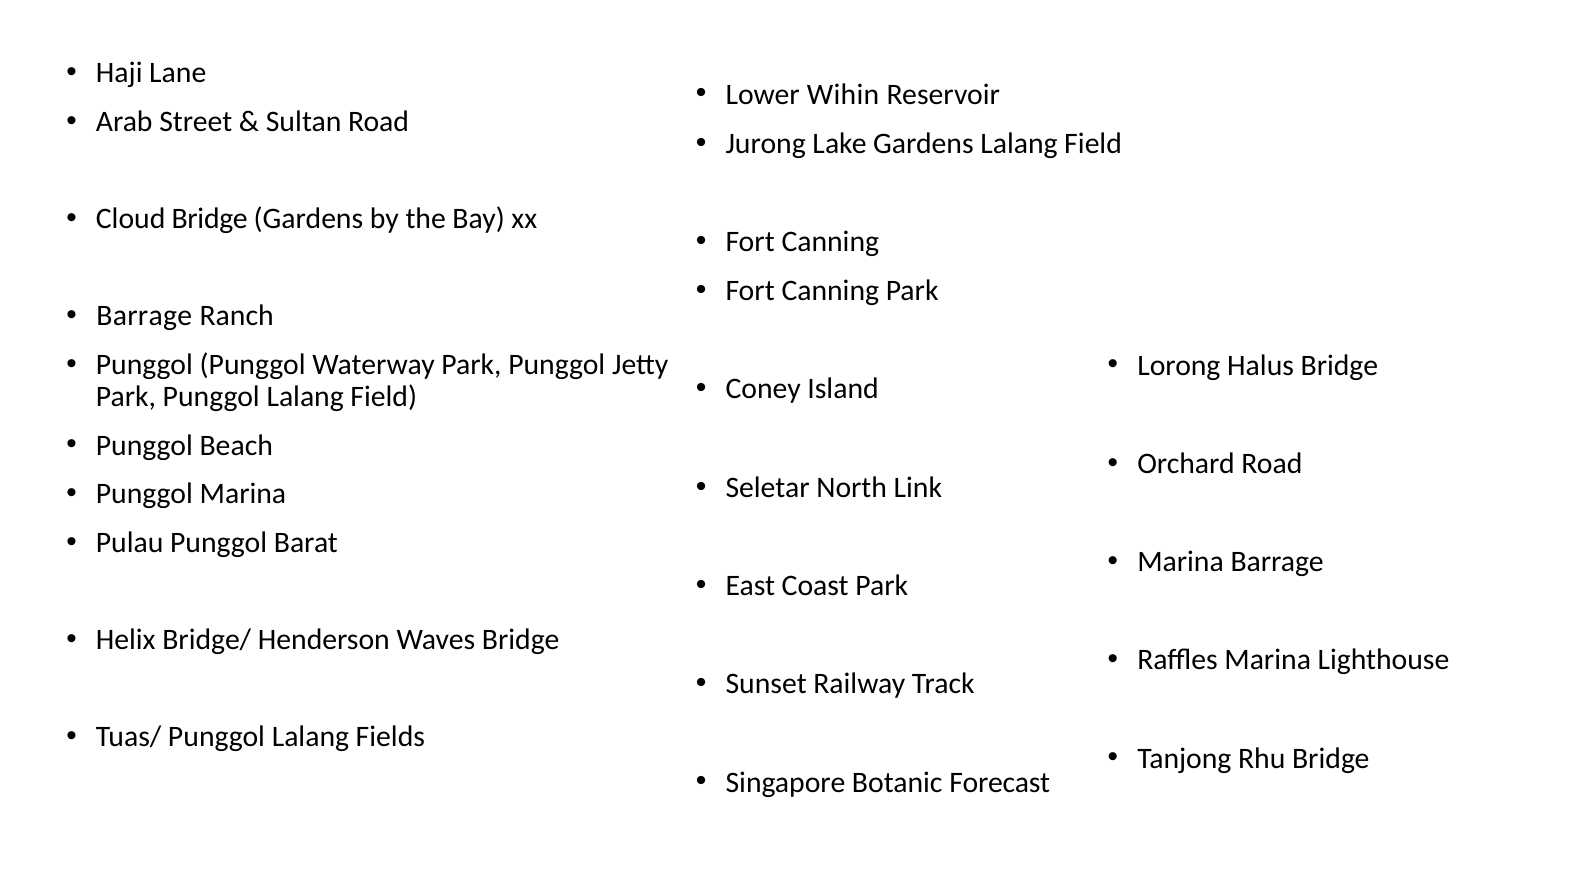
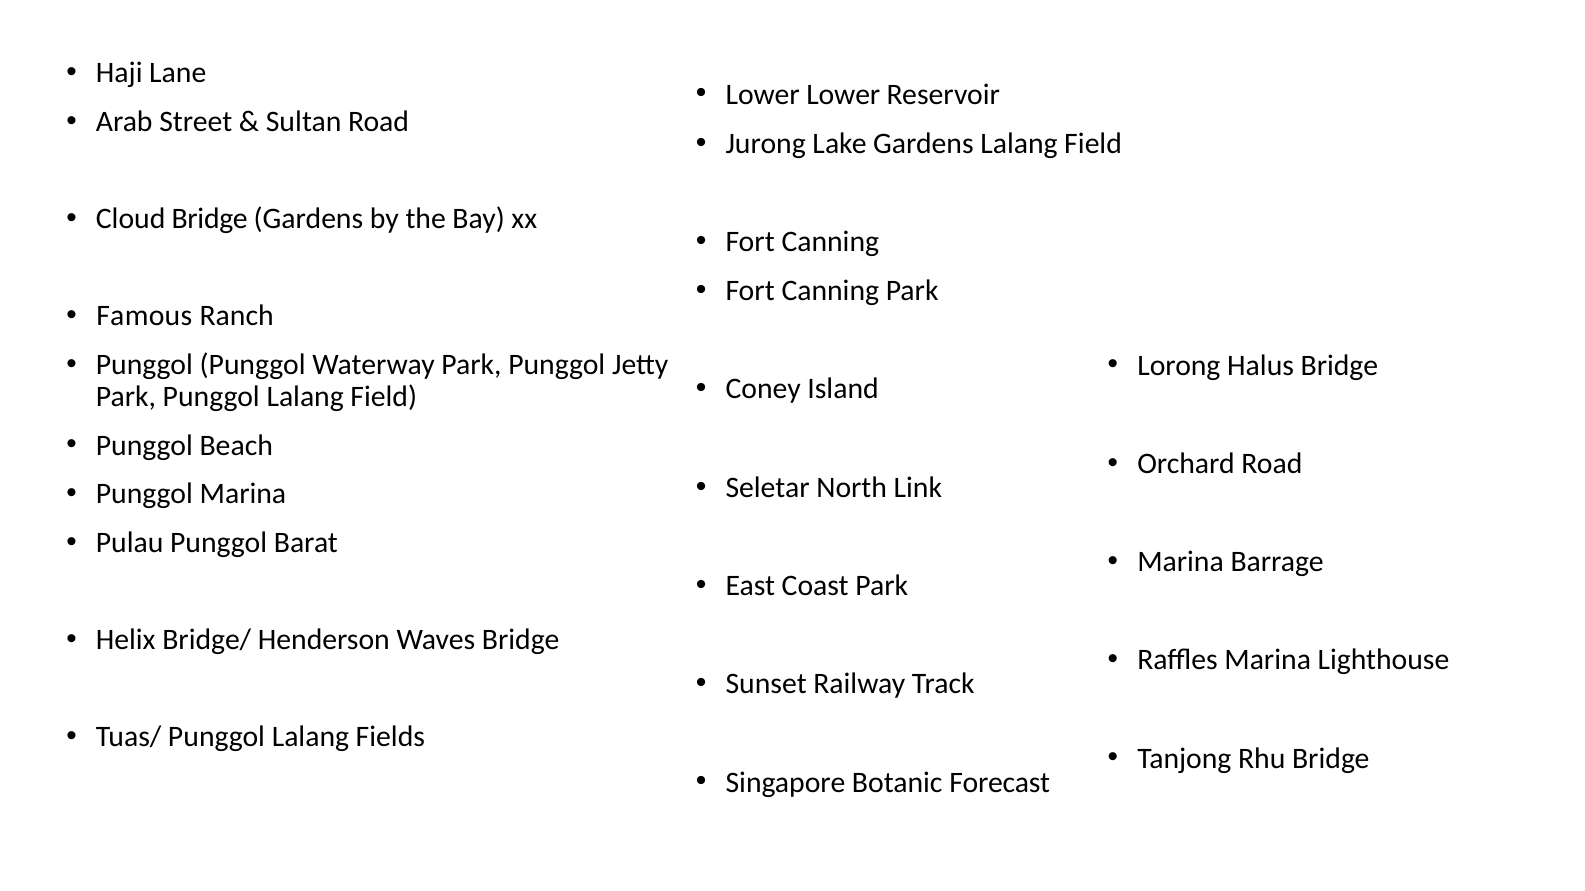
Lower Wihin: Wihin -> Lower (843, 94)
Barrage: Barrage -> Famous (144, 316)
